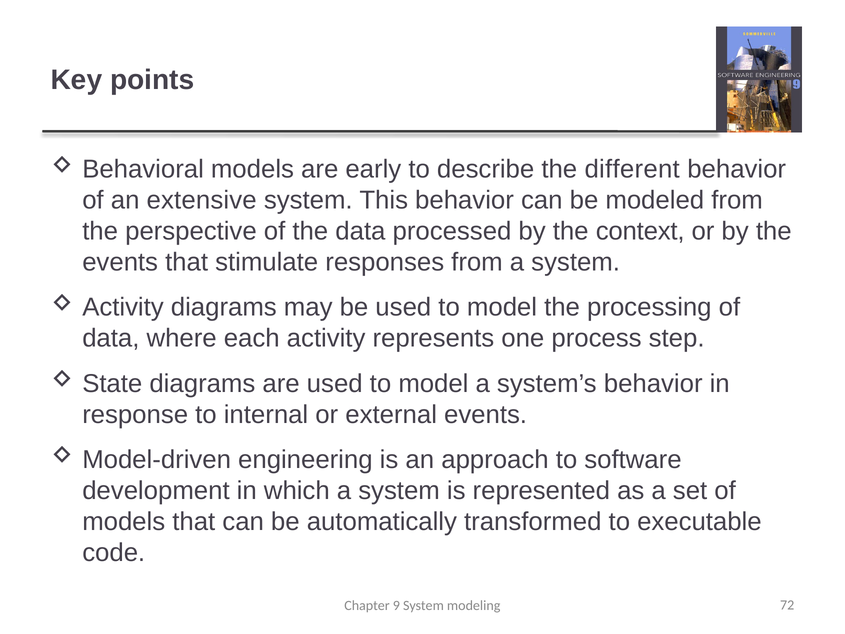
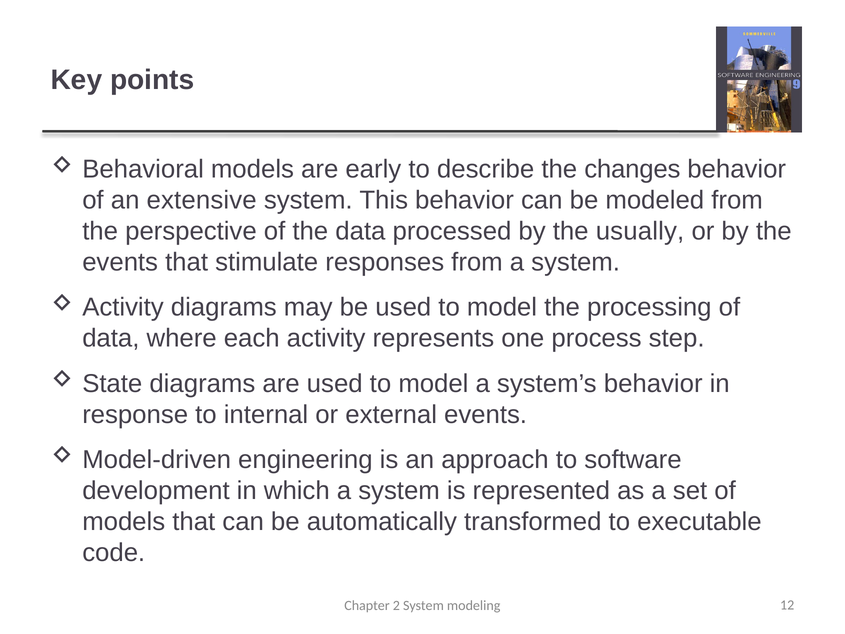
different: different -> changes (632, 169)
context: context -> usually (640, 231)
9: 9 -> 2 (396, 605)
72: 72 -> 12 (787, 605)
